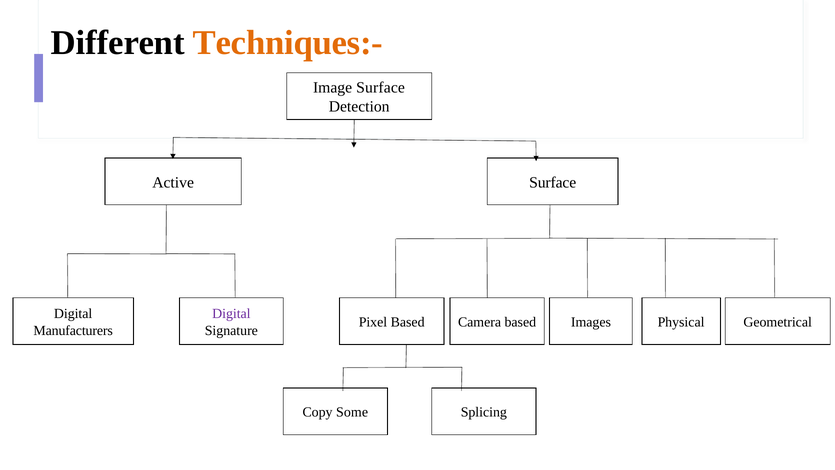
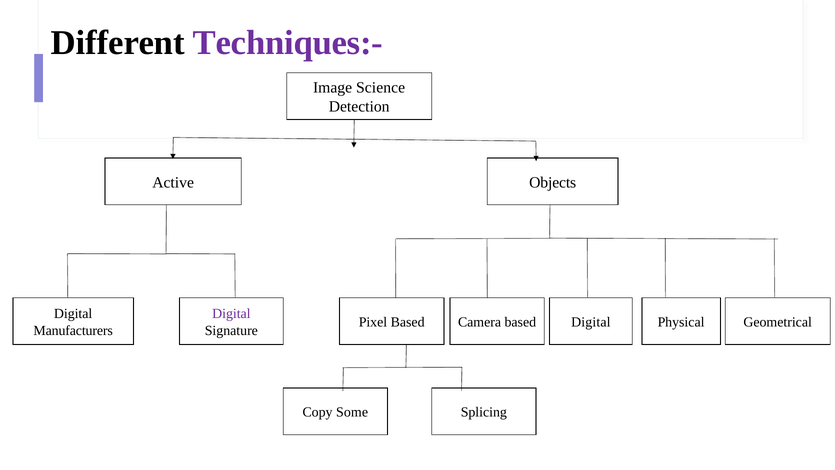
Techniques:- colour: orange -> purple (288, 43)
Image Surface: Surface -> Science (381, 88)
Surface: Surface -> Objects (553, 182)
Images: Images -> Digital (591, 322)
